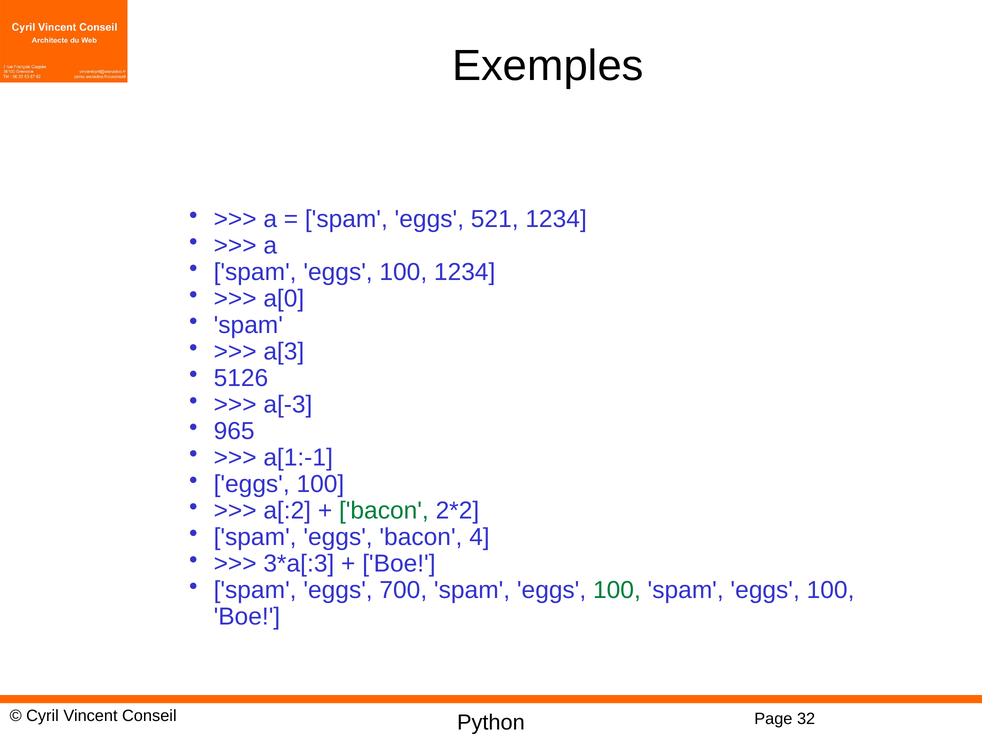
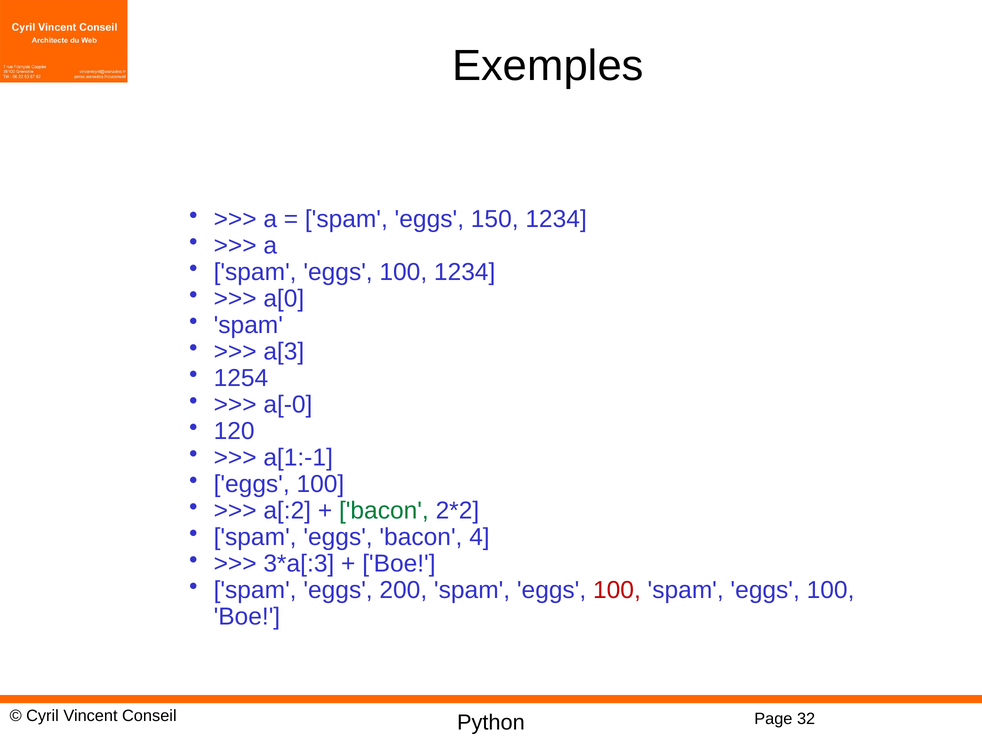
521: 521 -> 150 (495, 219)
5126: 5126 -> 1254 (241, 379)
a[-3: a[-3 -> a[-0 (288, 405)
965: 965 -> 120 (234, 432)
700: 700 -> 200 (403, 591)
100 colour: green -> red (617, 591)
